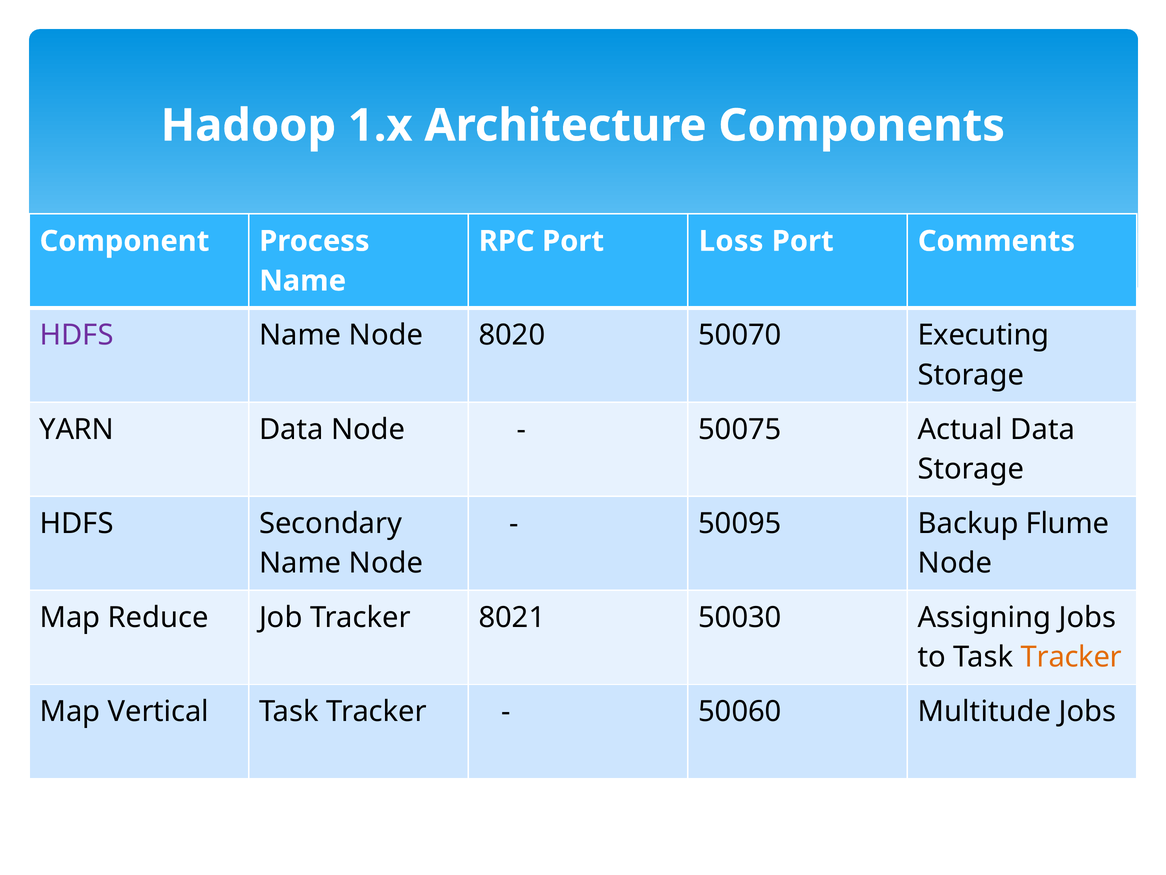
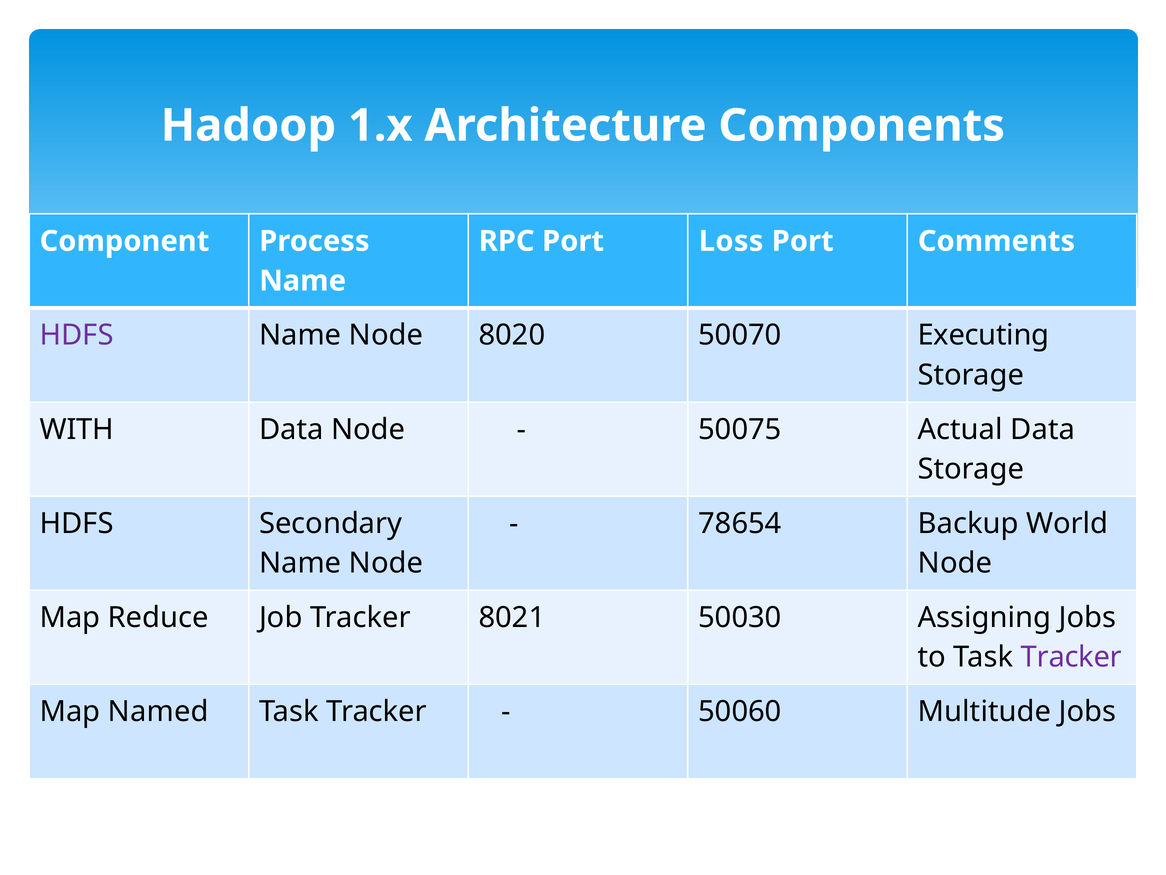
YARN: YARN -> WITH (77, 429)
50095: 50095 -> 78654 (740, 523)
Flume: Flume -> World (1067, 523)
Tracker colour: orange -> purple (1071, 657)
Vertical: Vertical -> Named (158, 711)
